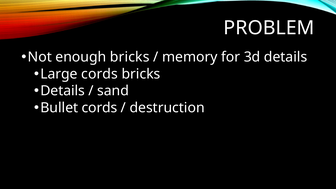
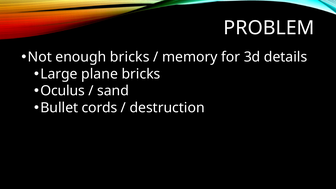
Large cords: cords -> plane (100, 74)
Details: Details -> Oculus (63, 91)
